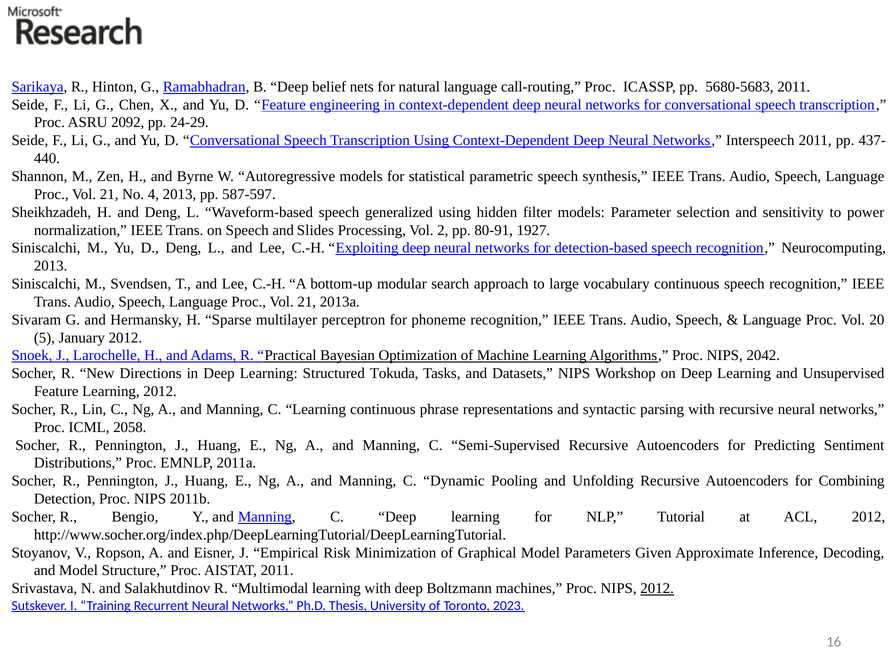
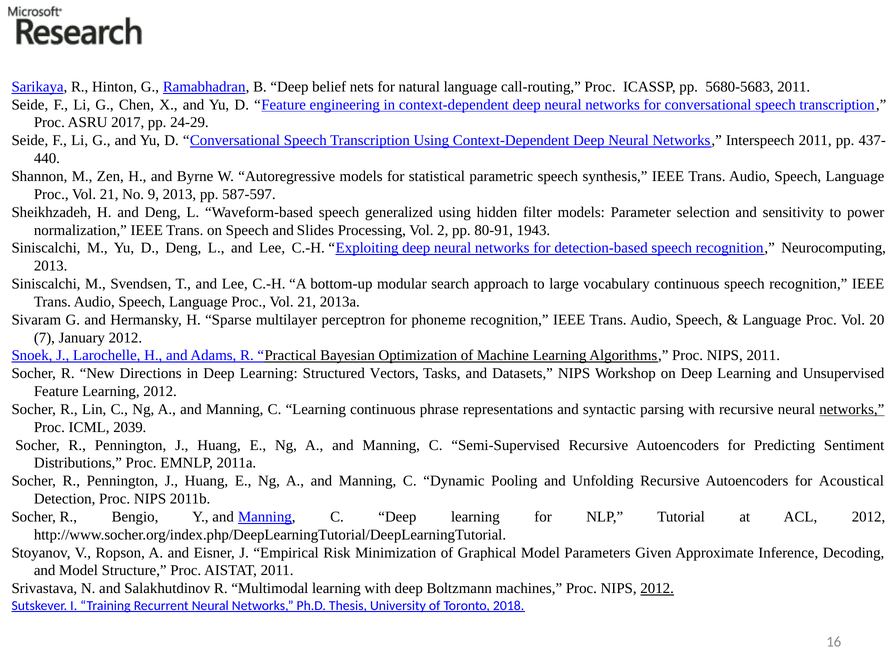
2092: 2092 -> 2017 (128, 122)
4: 4 -> 9 (153, 194)
1927: 1927 -> 1943 (533, 230)
5: 5 -> 7 (44, 337)
NIPS 2042: 2042 -> 2011 (763, 355)
Tokuda: Tokuda -> Vectors (394, 373)
networks underline: none -> present (852, 409)
2058: 2058 -> 2039 (130, 427)
Combining: Combining -> Acoustical (851, 480)
2023: 2023 -> 2018 (509, 605)
